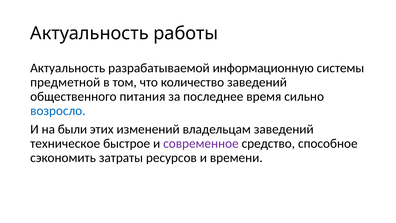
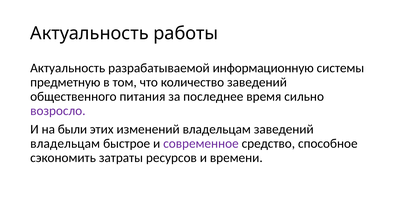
предметной: предметной -> предметную (65, 82)
возросло colour: blue -> purple (58, 111)
техническое: техническое -> владельцам (65, 143)
